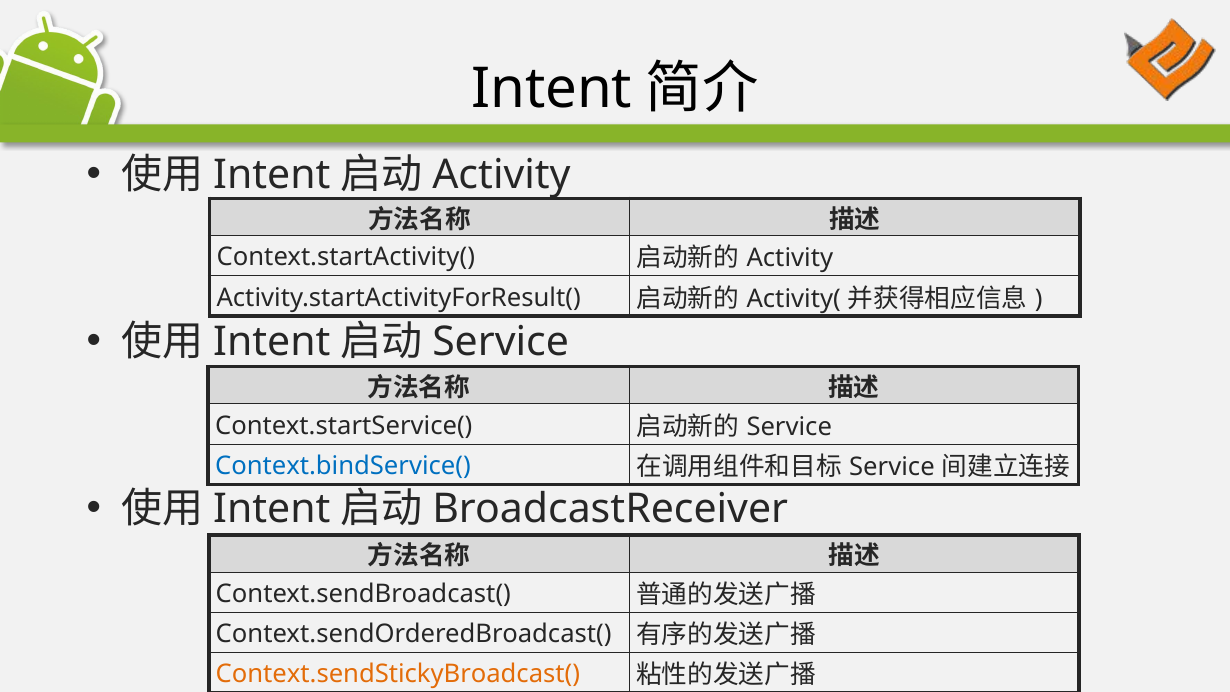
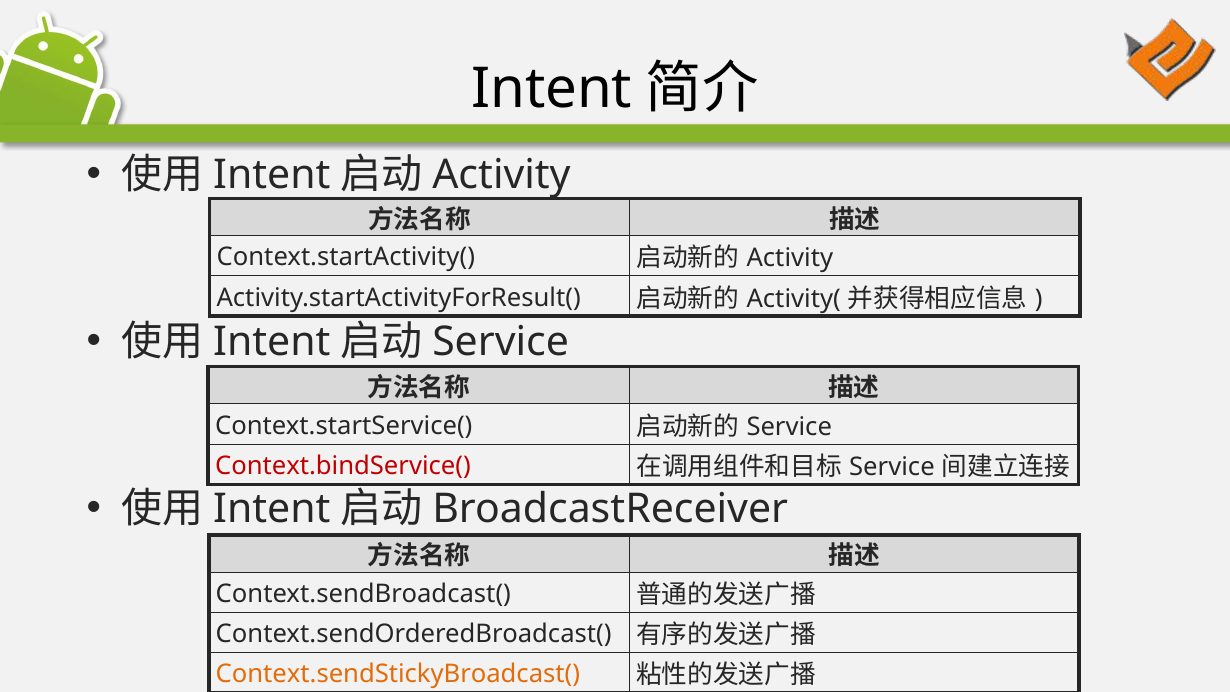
Context.bindService( colour: blue -> red (343, 466)
